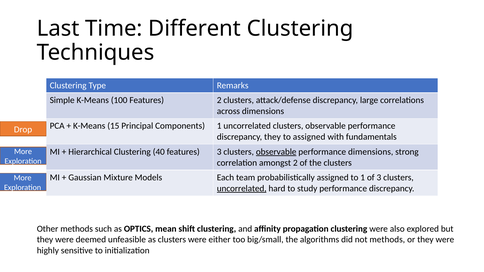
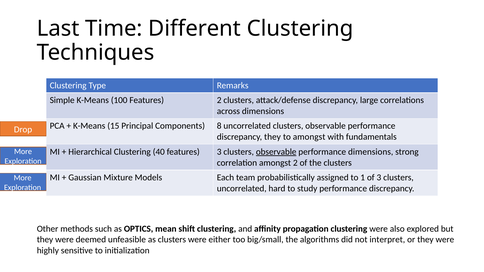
Components 1: 1 -> 8 (219, 126)
to assigned: assigned -> amongst (309, 137)
uncorrelated underline: present -> none (242, 189)
not methods: methods -> interpret (387, 240)
